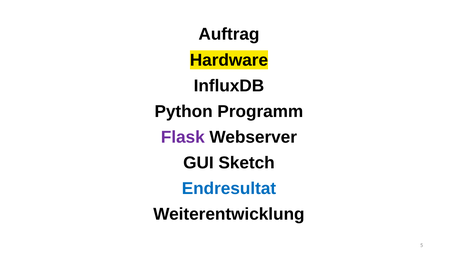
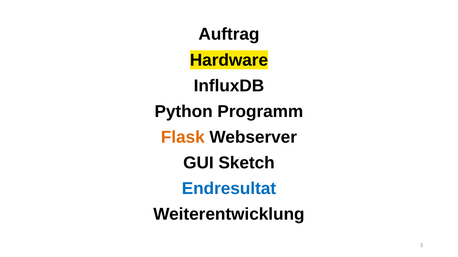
Flask colour: purple -> orange (183, 137)
